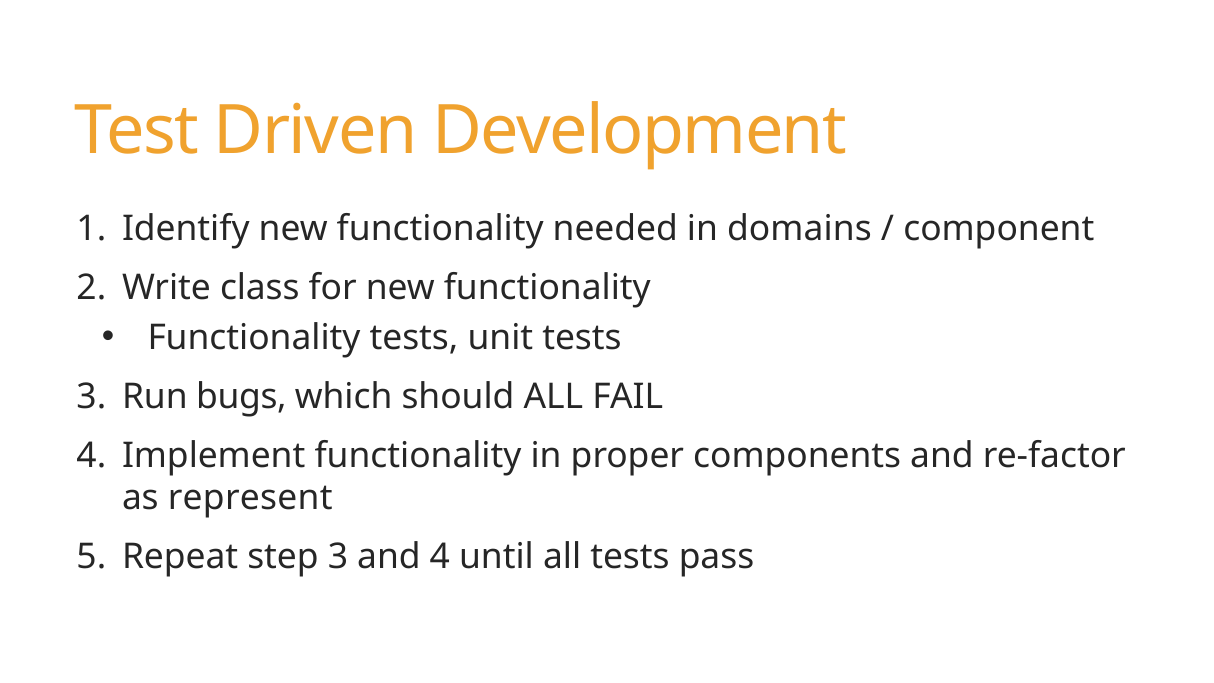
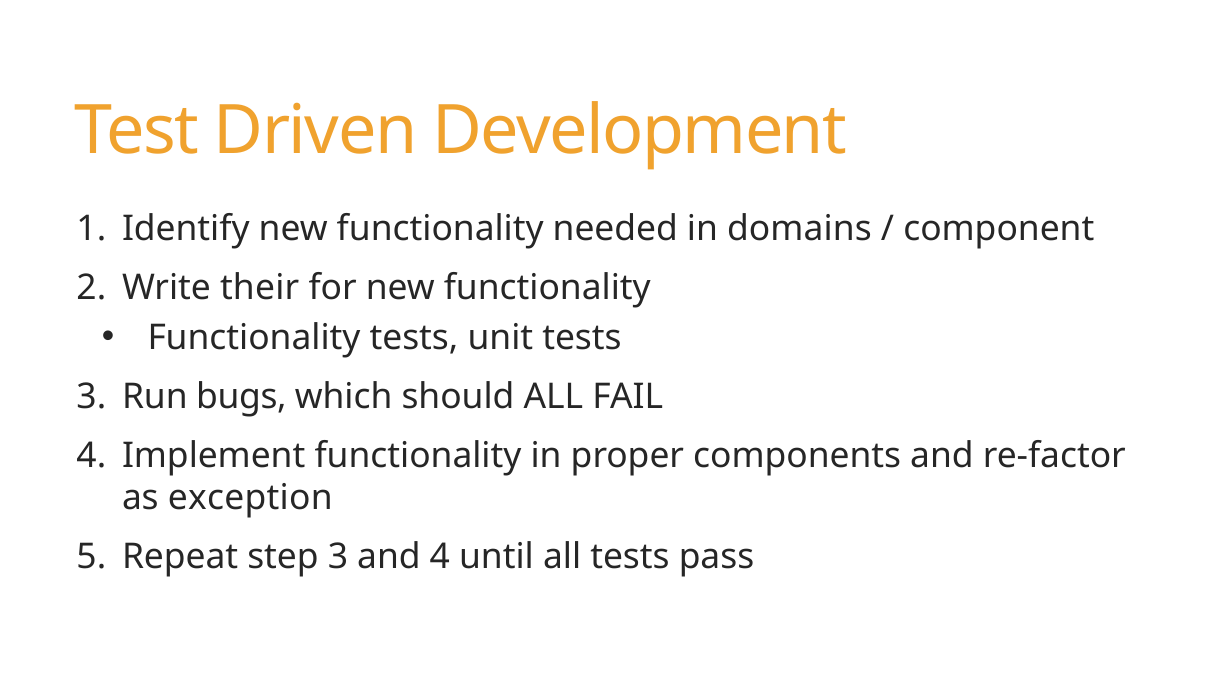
class: class -> their (260, 288)
represent: represent -> exception (250, 498)
